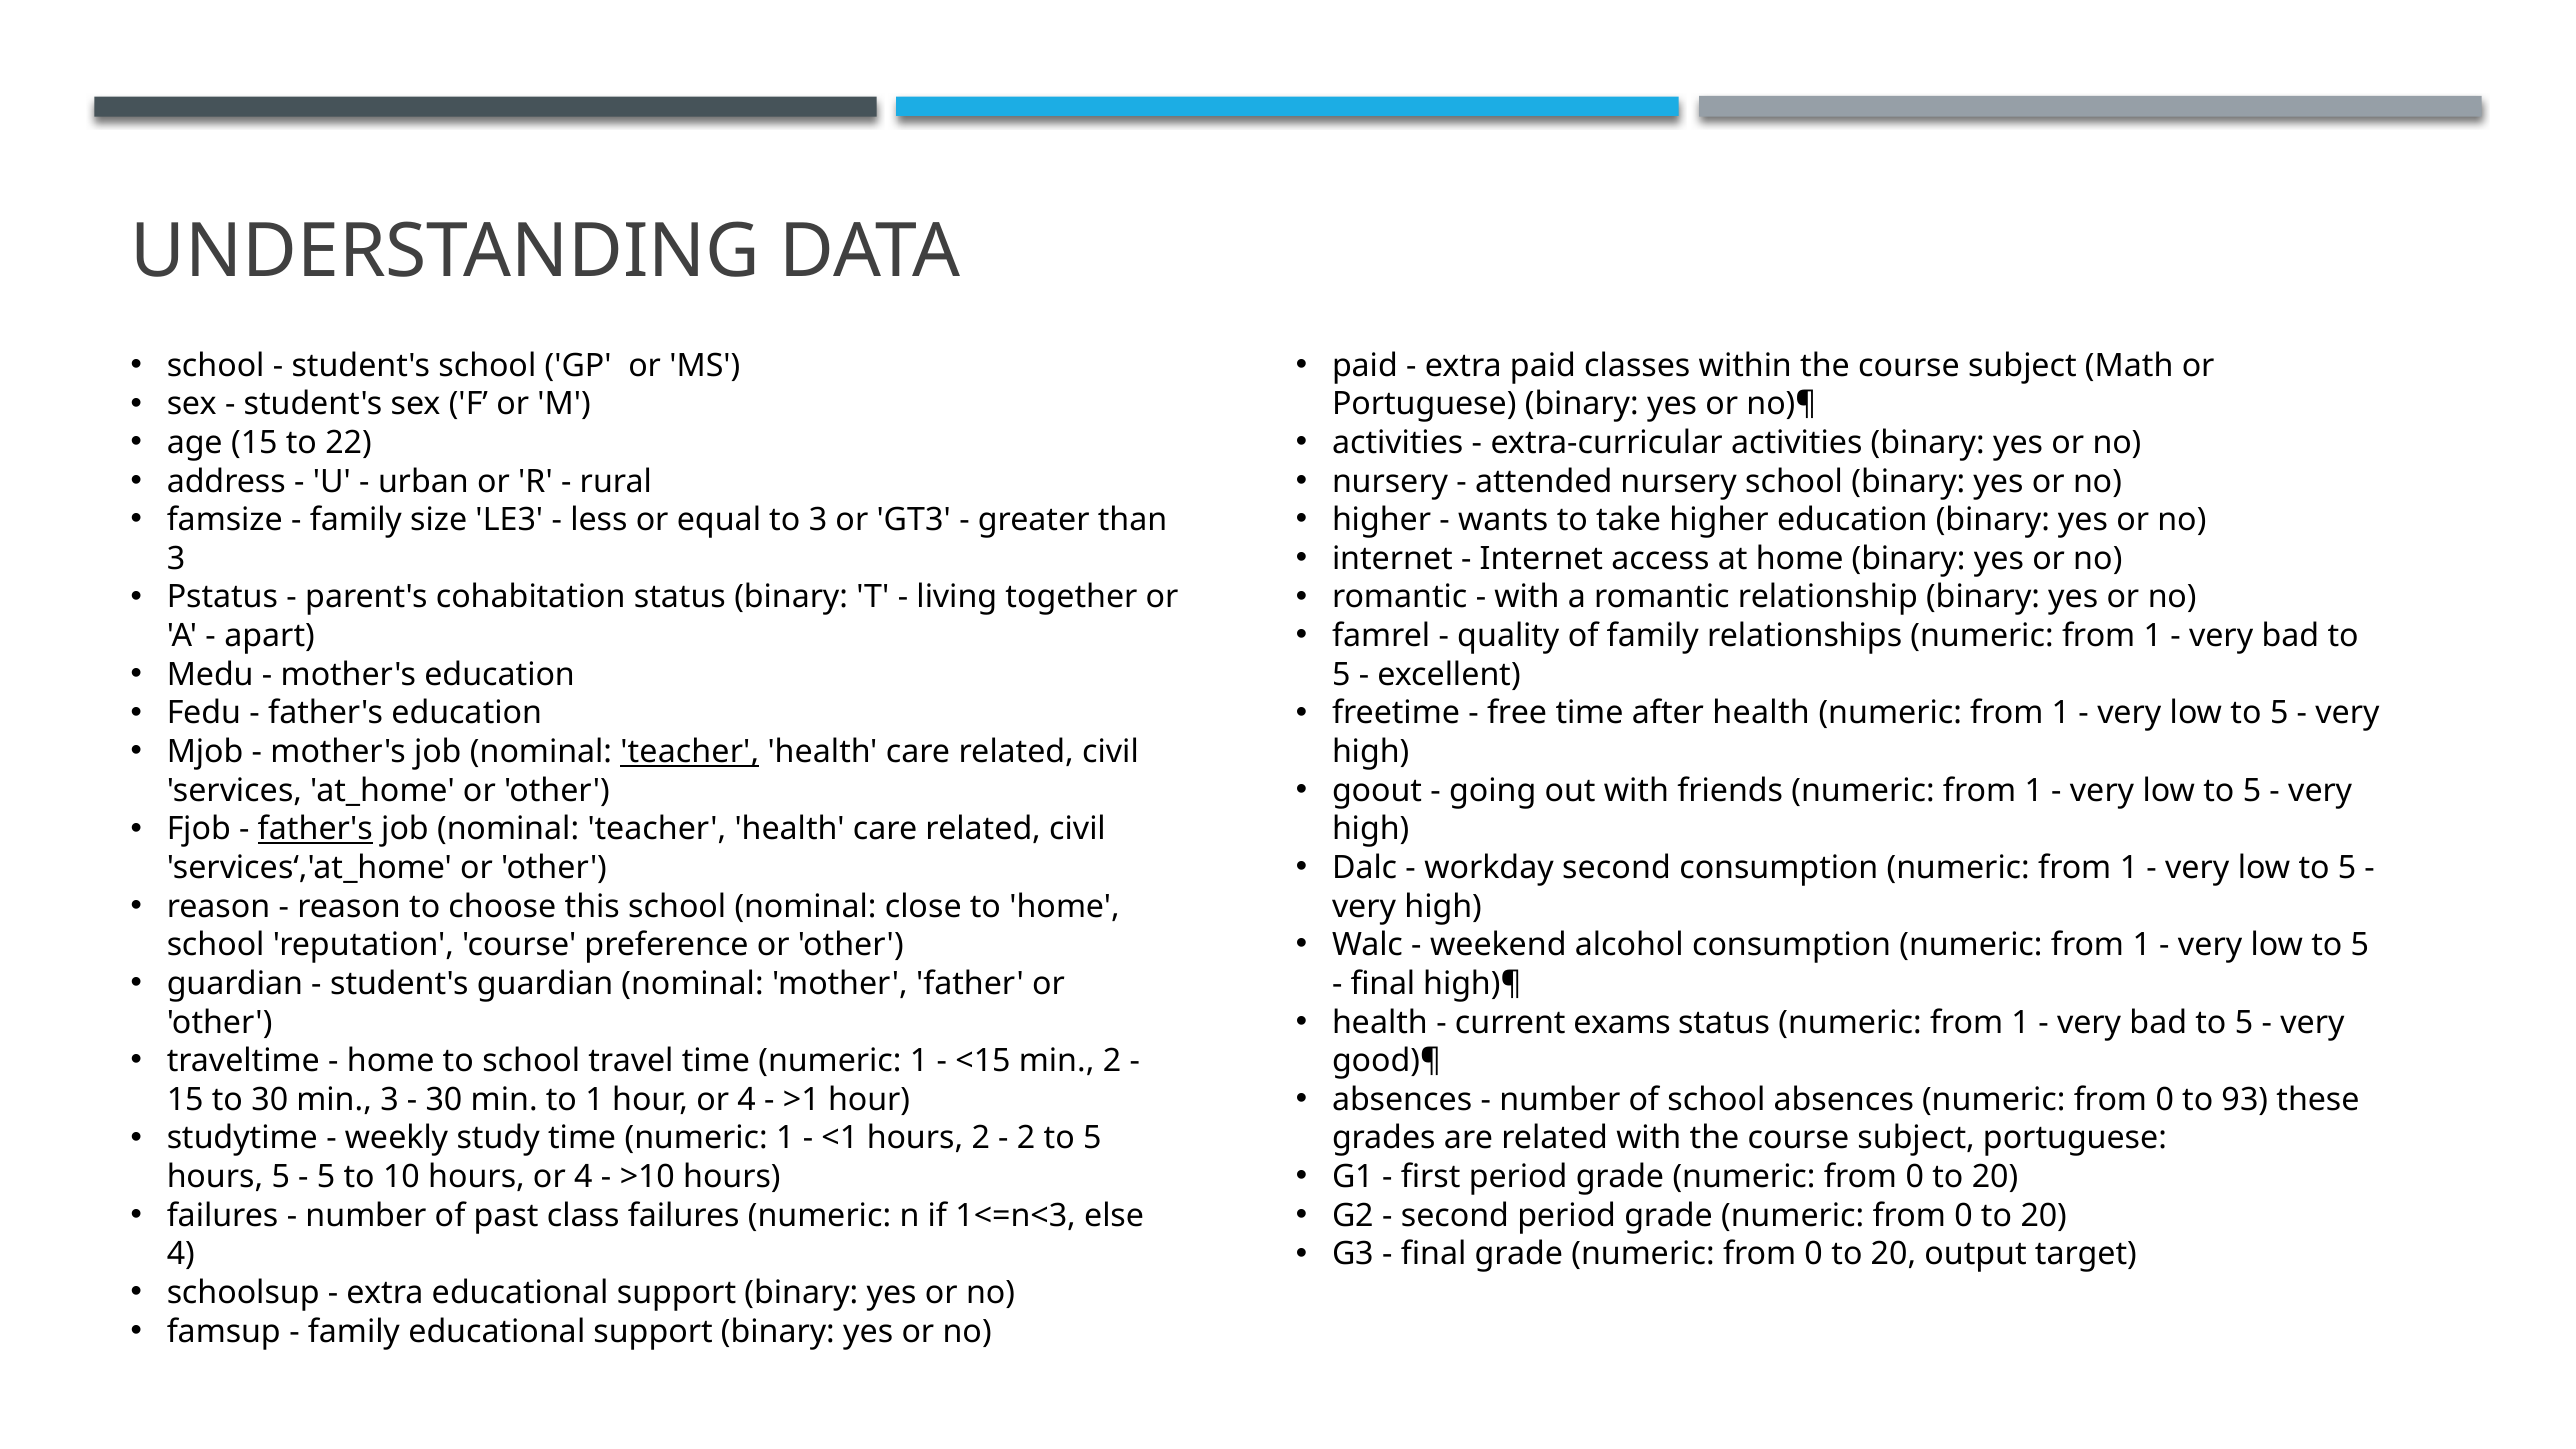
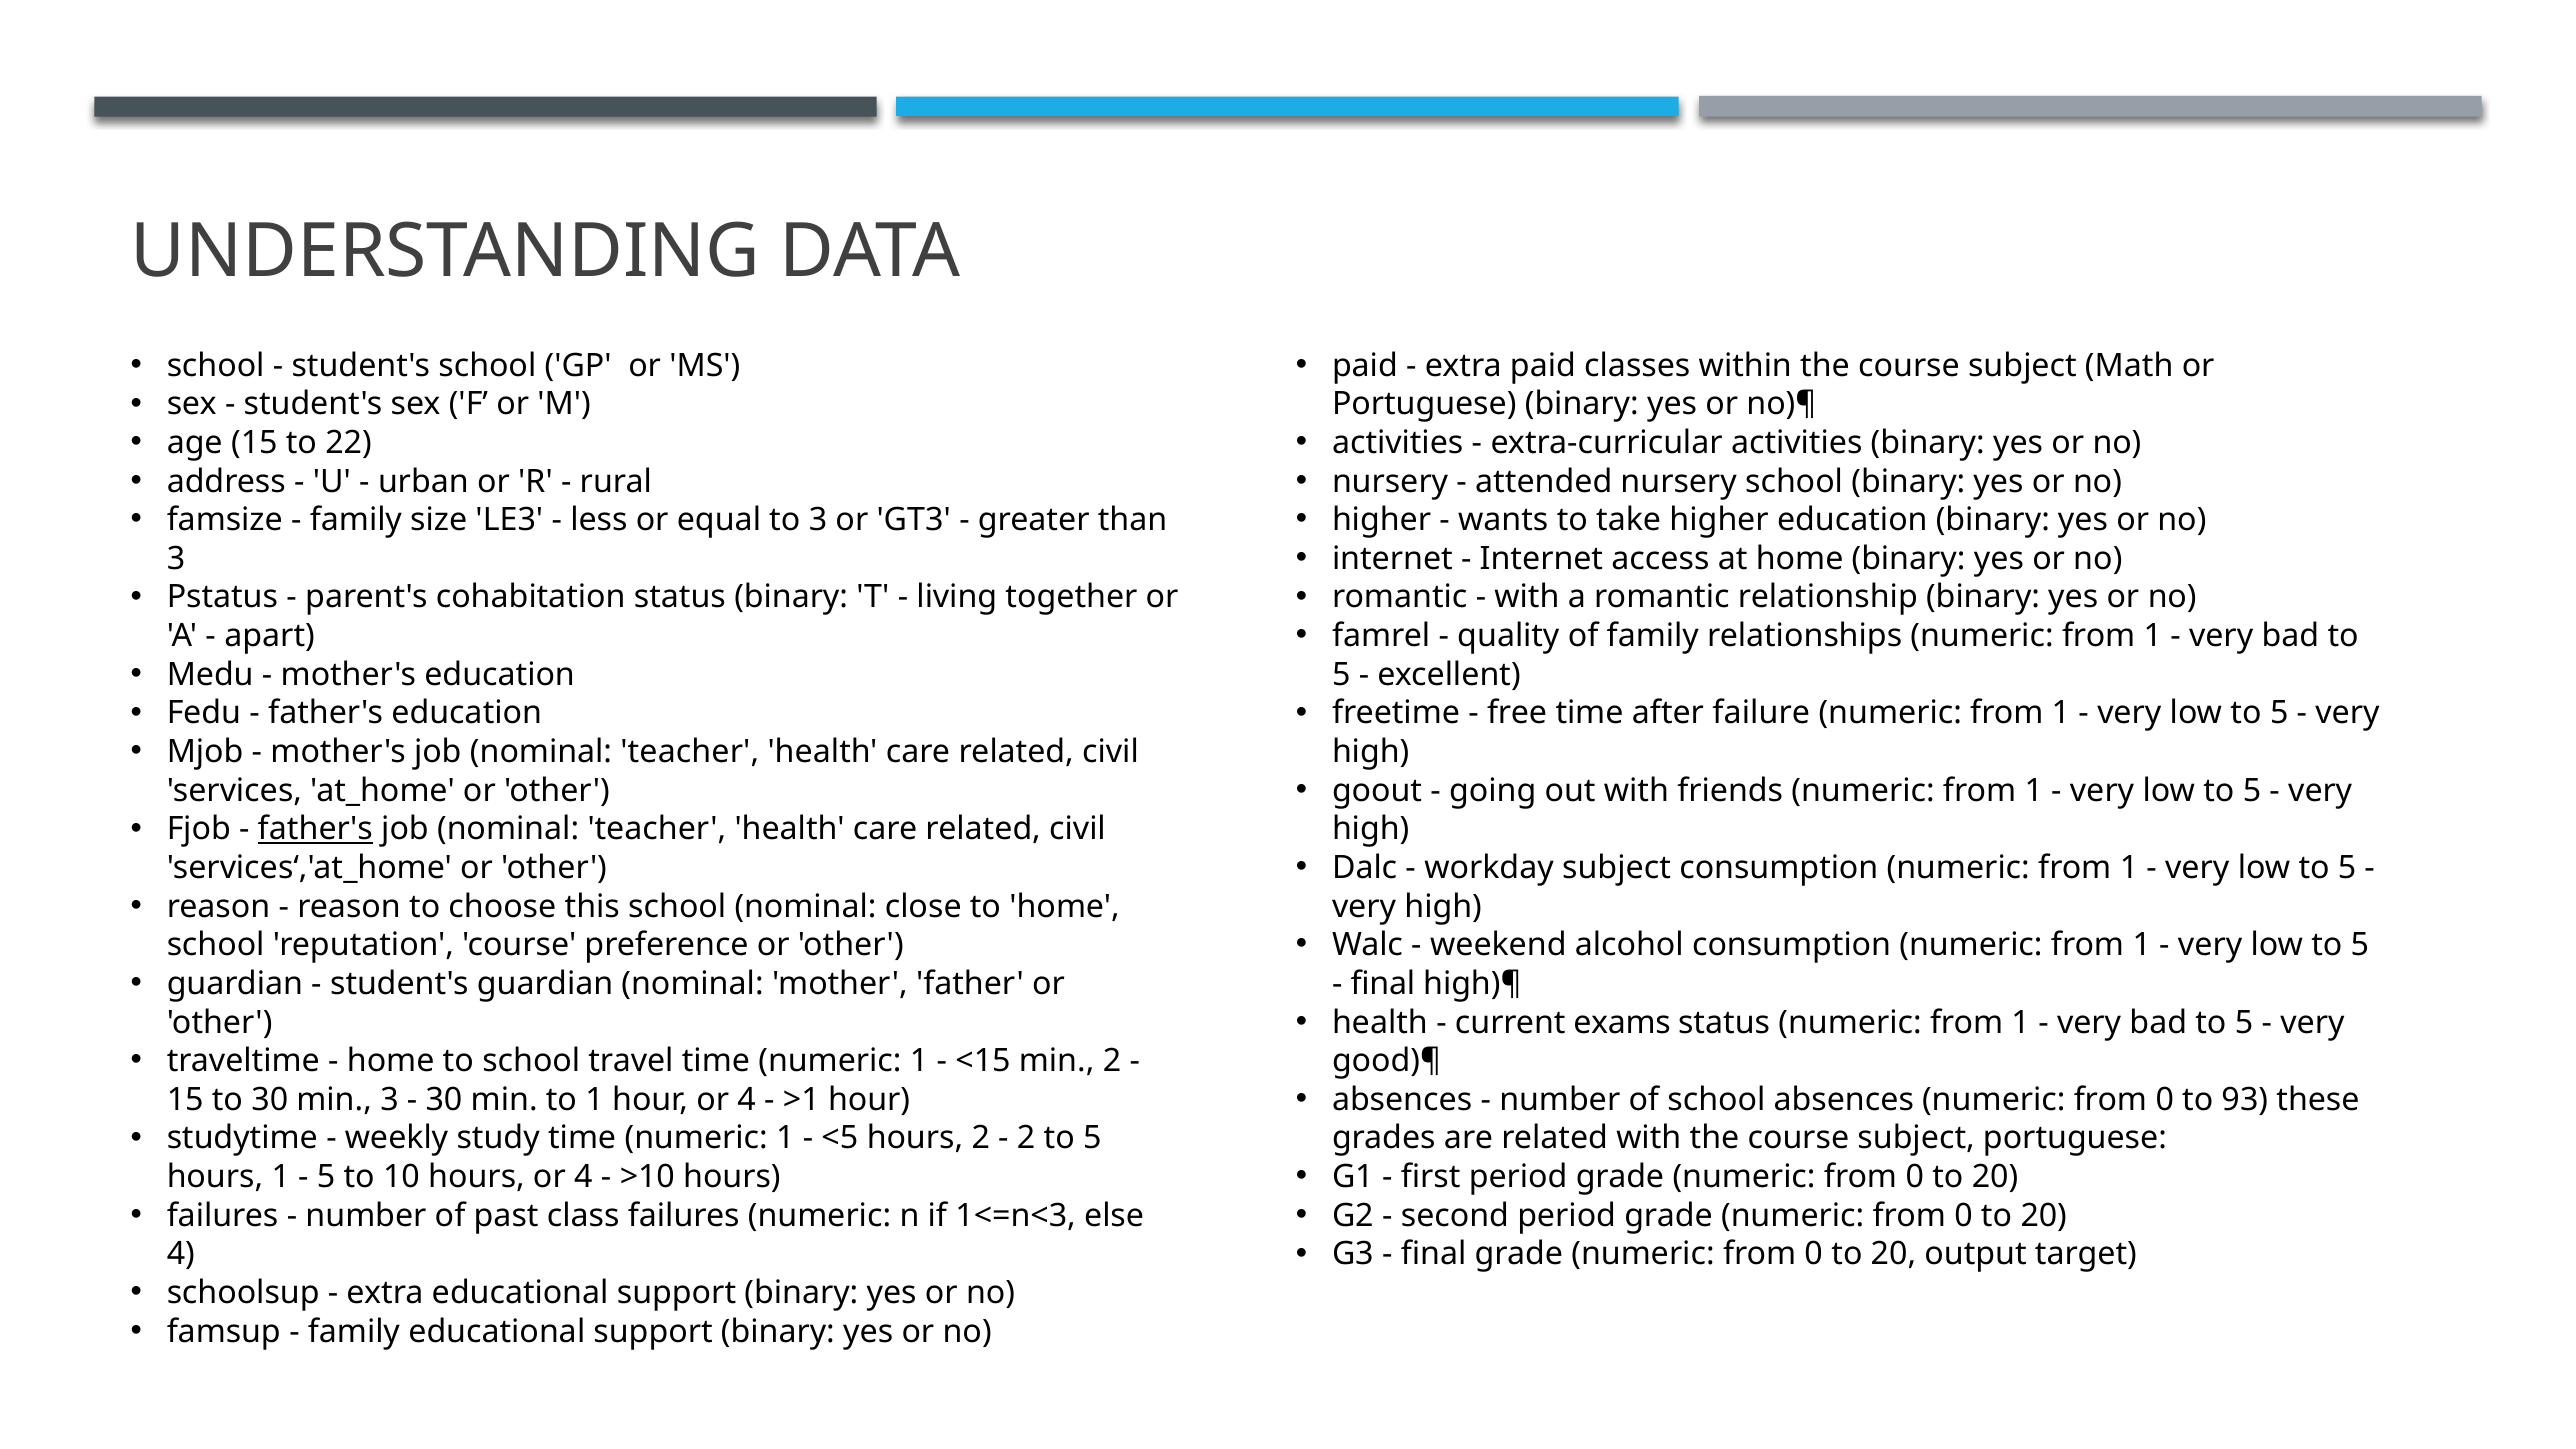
after health: health -> failure (1761, 713)
teacher underline: present -> none (690, 752)
workday second: second -> subject (1617, 868)
<1: <1 -> <5 (840, 1138)
hours 5: 5 -> 1 (281, 1177)
